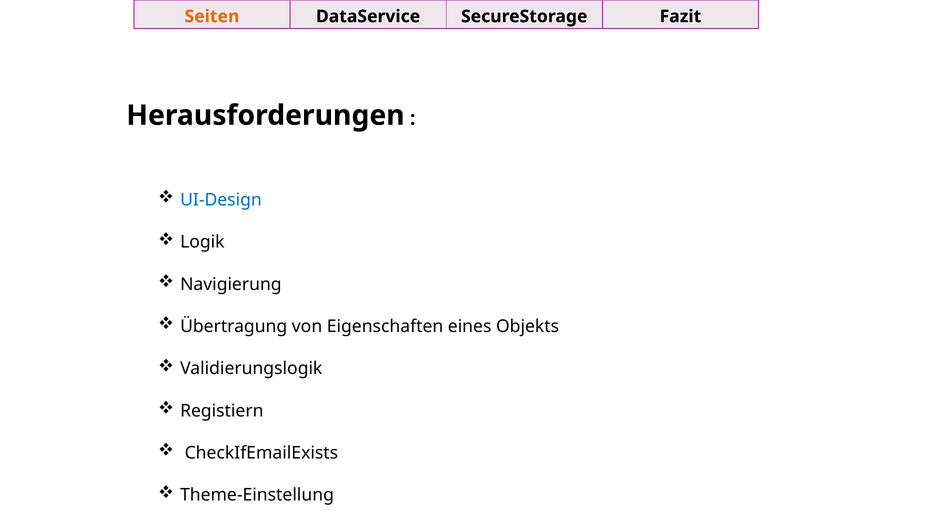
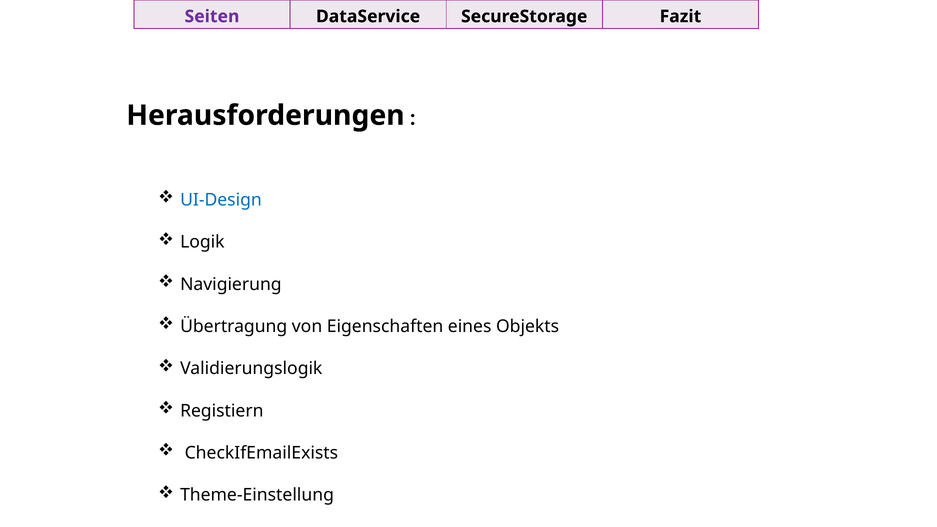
Seiten colour: orange -> purple (212, 16)
